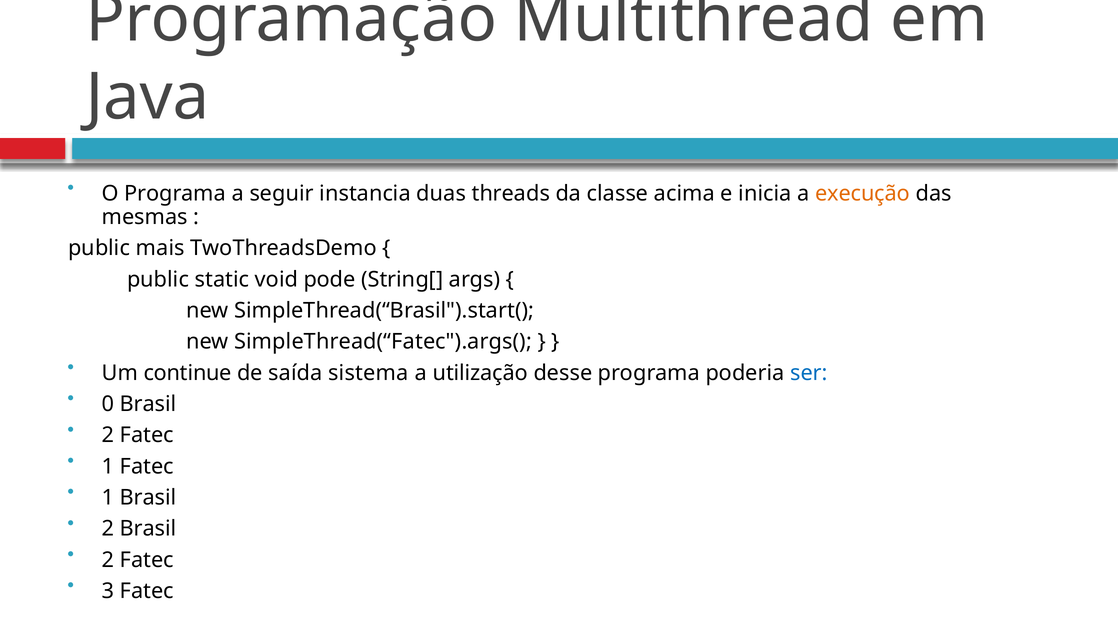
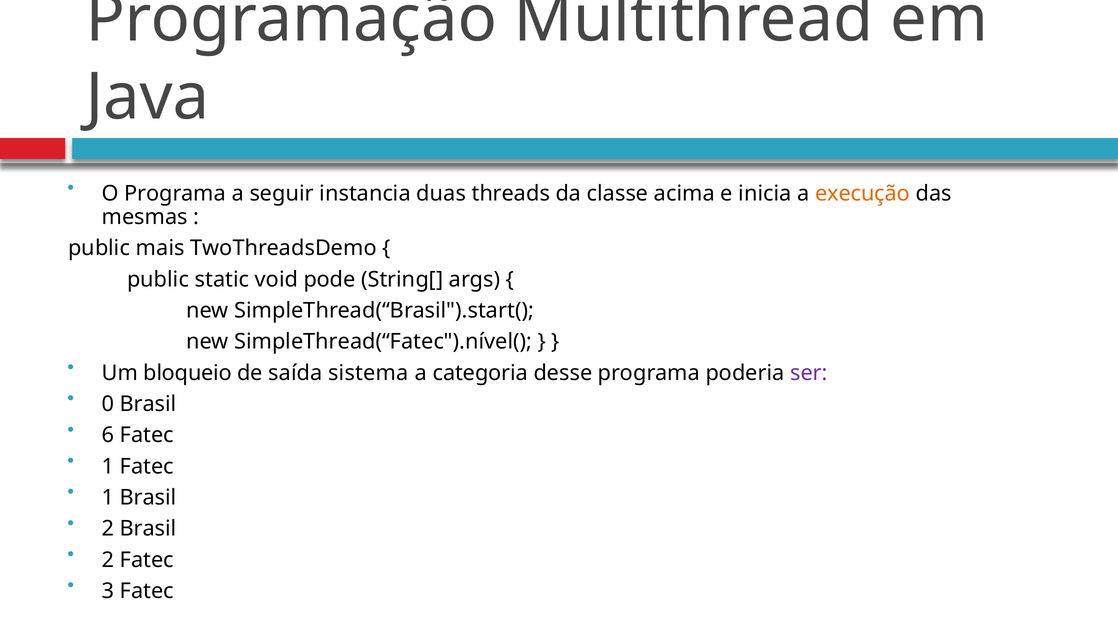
SimpleThread(“Fatec").args(: SimpleThread(“Fatec").args( -> SimpleThread(“Fatec").nível( (383, 342)
continue: continue -> bloqueio (188, 373)
utilização: utilização -> categoria (480, 373)
ser colour: blue -> purple (809, 373)
2: 2 -> 6 (108, 435)
